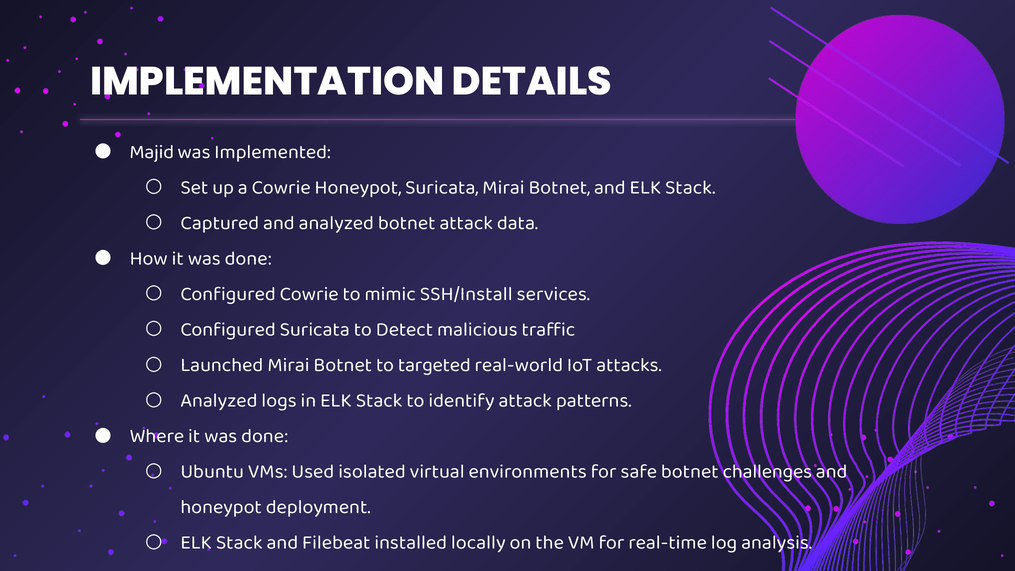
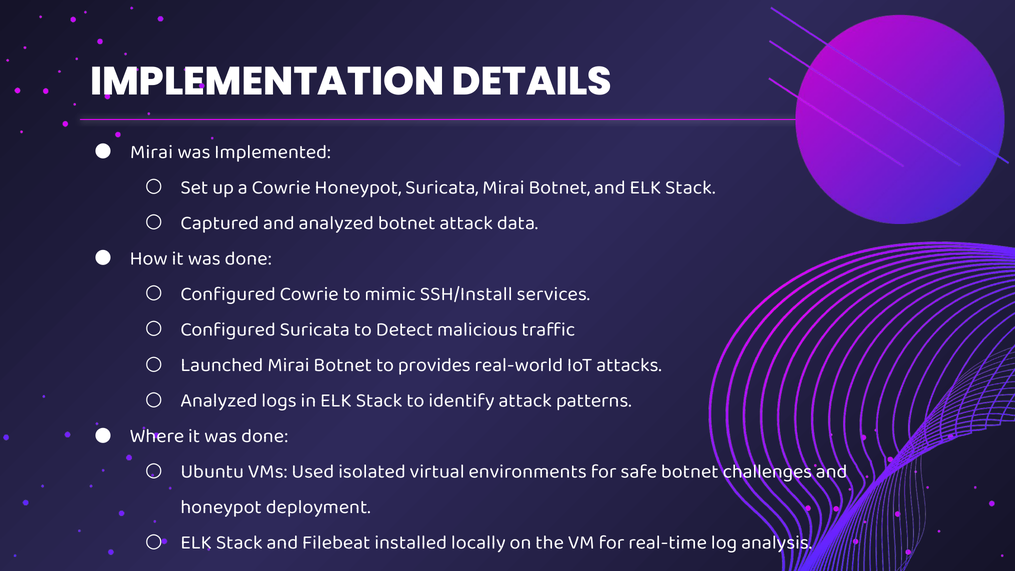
Majid: Majid -> Mirai (151, 152)
targeted: targeted -> provides (434, 365)
